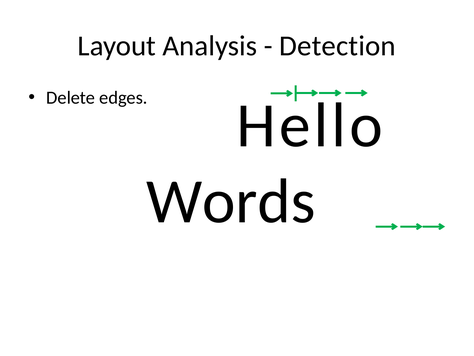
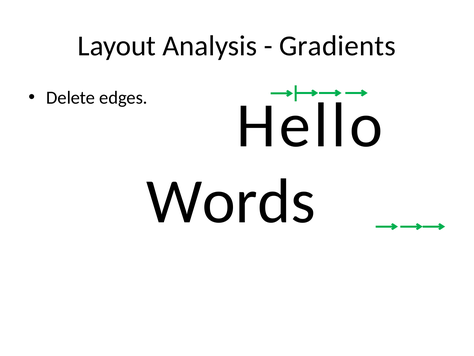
Detection: Detection -> Gradients (337, 46)
